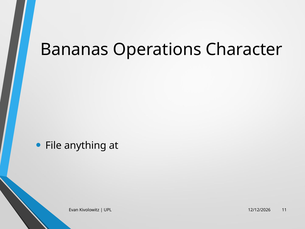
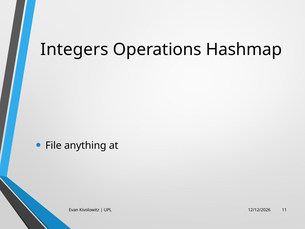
Bananas: Bananas -> Integers (74, 49)
Character: Character -> Hashmap (244, 49)
